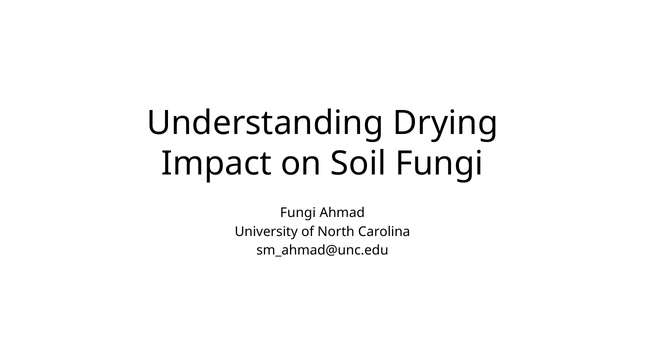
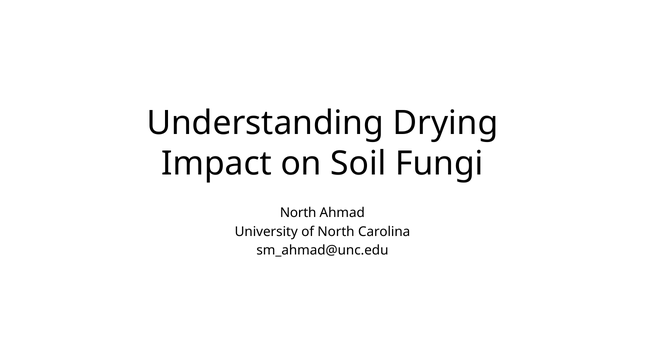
Fungi: Fungi -> North (298, 213)
